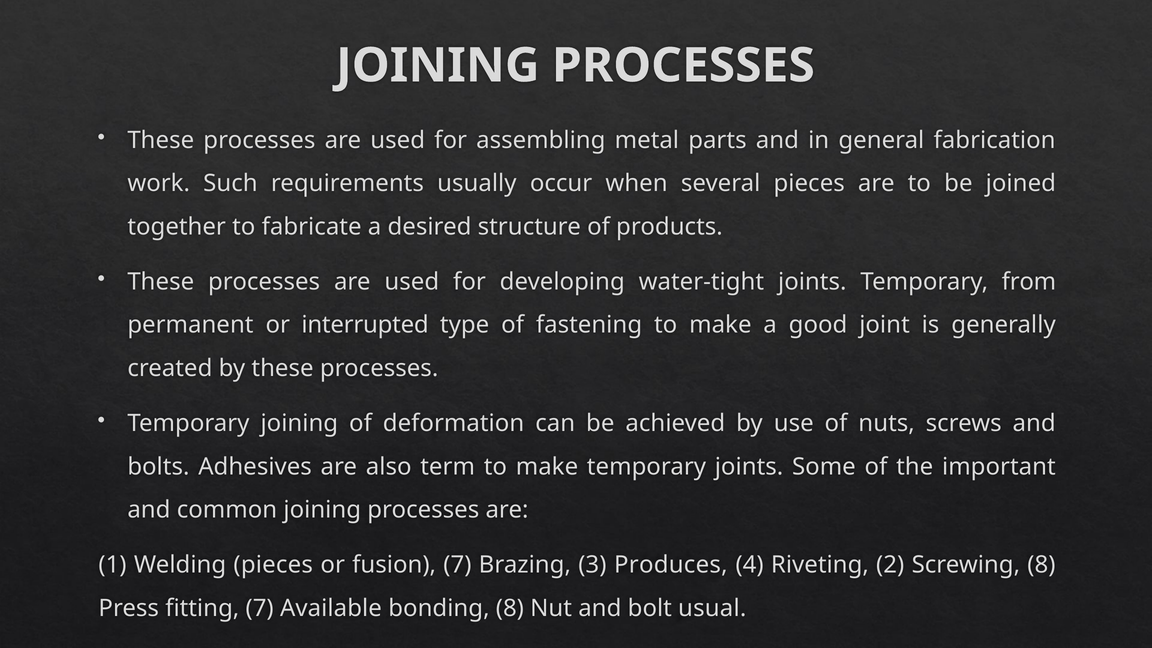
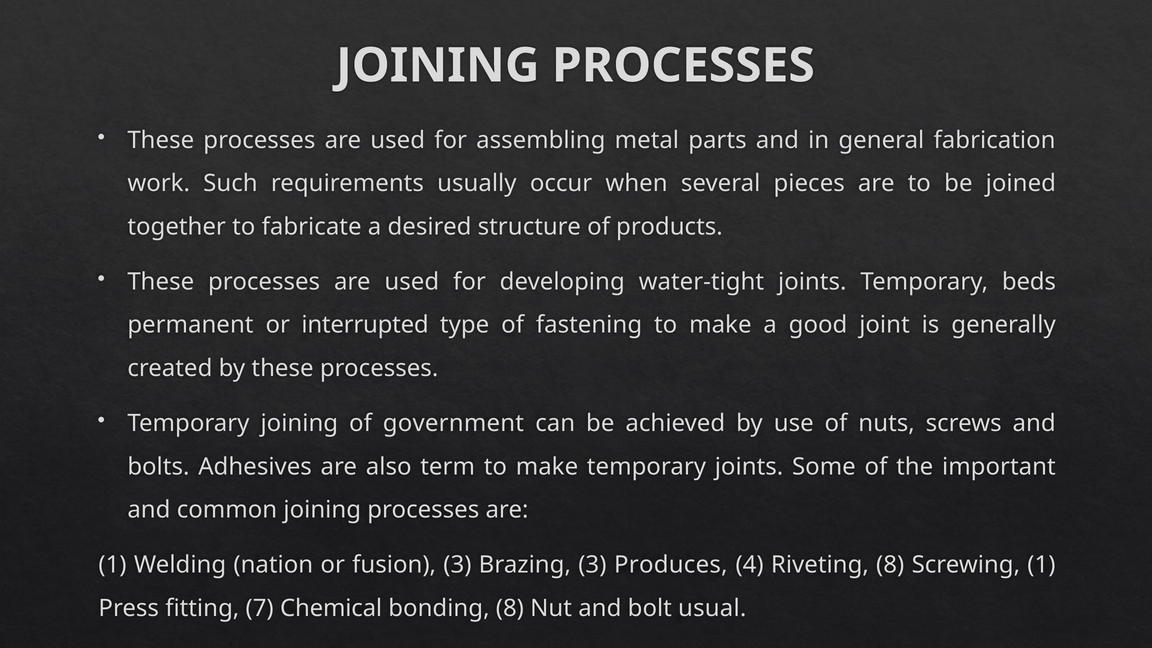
from: from -> beds (1029, 282)
deformation: deformation -> government (453, 423)
Welding pieces: pieces -> nation (273, 565)
fusion 7: 7 -> 3 (457, 565)
Riveting 2: 2 -> 8 (890, 565)
Screwing 8: 8 -> 1 (1041, 565)
Available: Available -> Chemical (331, 608)
